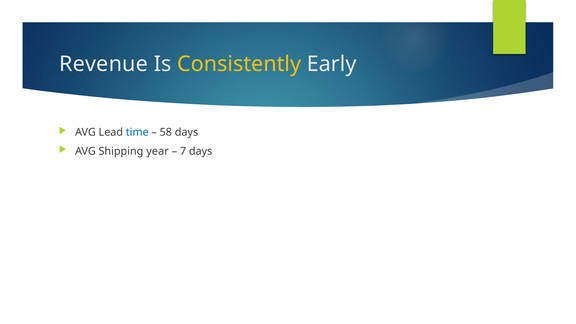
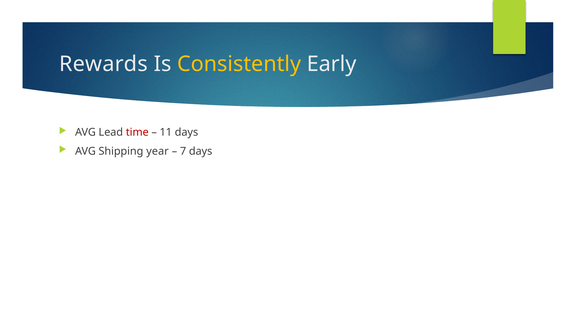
Revenue: Revenue -> Rewards (104, 64)
time colour: blue -> red (137, 132)
58: 58 -> 11 (166, 132)
